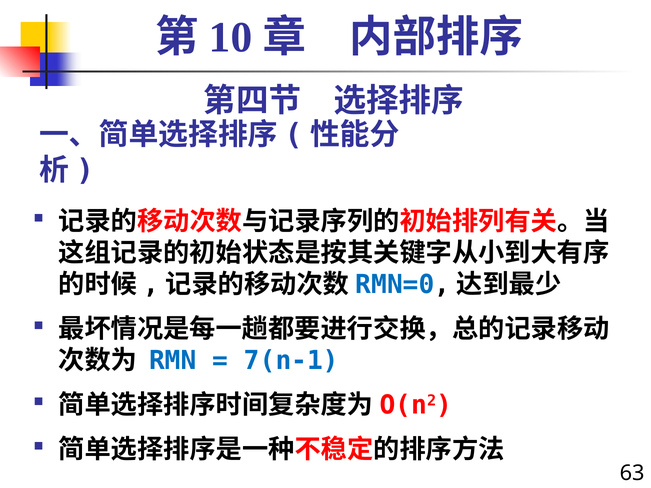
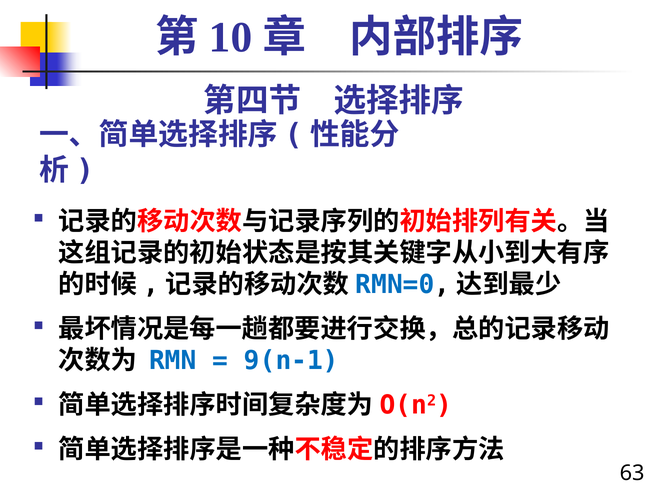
7(n-1: 7(n-1 -> 9(n-1 (291, 361)
